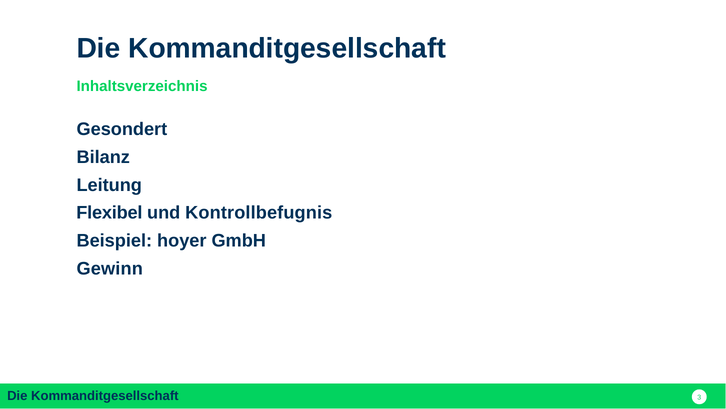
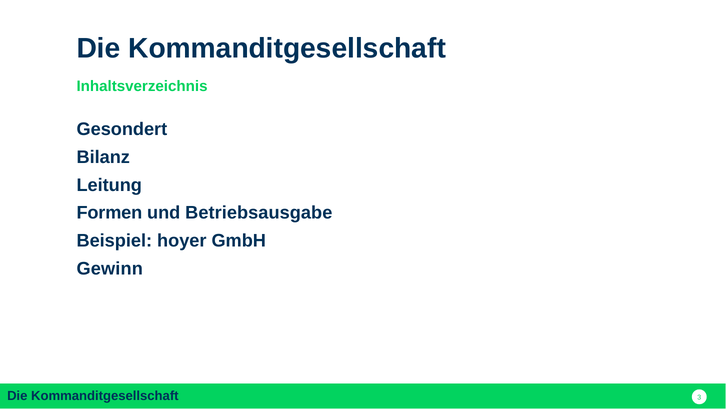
Flexibel: Flexibel -> Formen (109, 213)
Kontrollbefugnis: Kontrollbefugnis -> Betriebsausgabe (259, 213)
